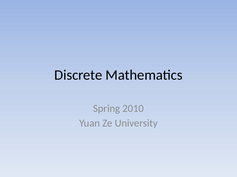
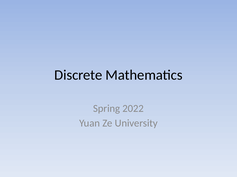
2010: 2010 -> 2022 (133, 109)
